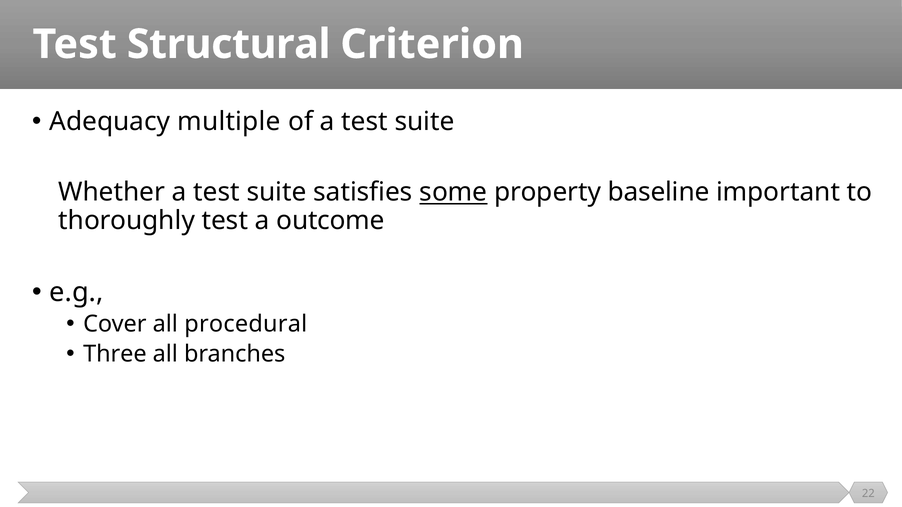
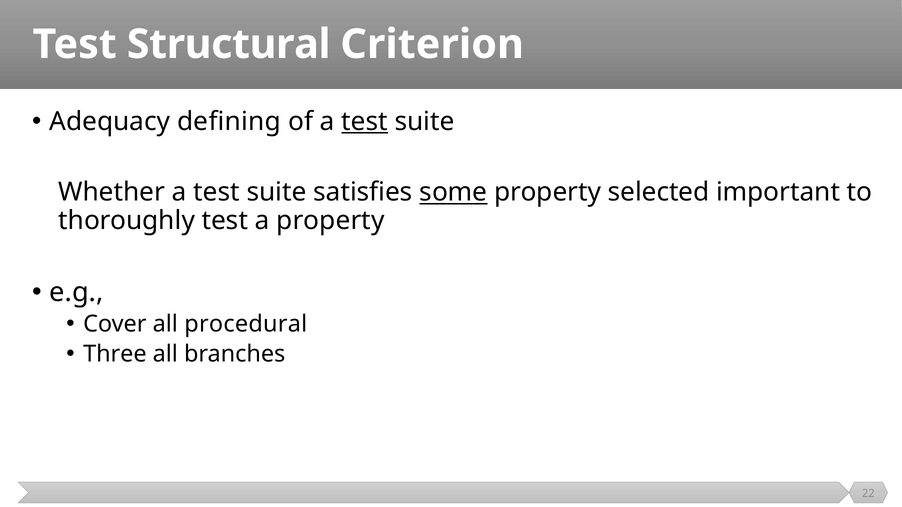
multiple: multiple -> defining (229, 122)
test underline: none -> present (365, 122)
baseline: baseline -> selected (659, 192)
a outcome: outcome -> property (330, 221)
